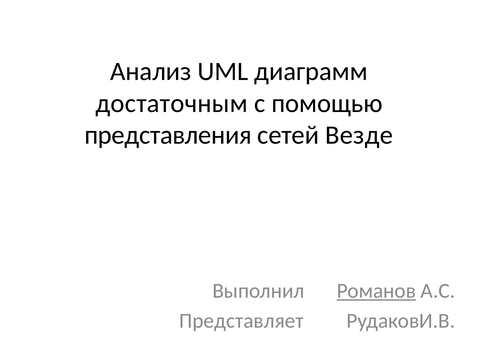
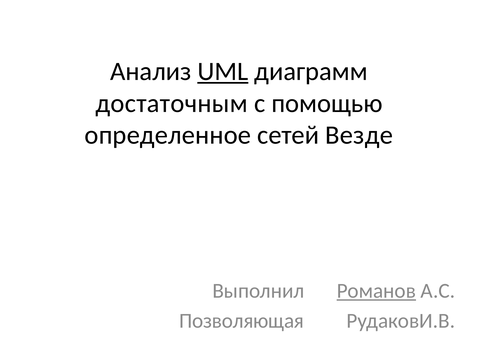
UML underline: none -> present (223, 72)
представления: представления -> определенное (168, 135)
Представляет: Представляет -> Позволяющая (242, 321)
